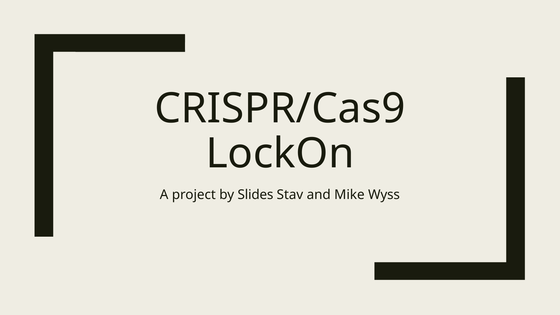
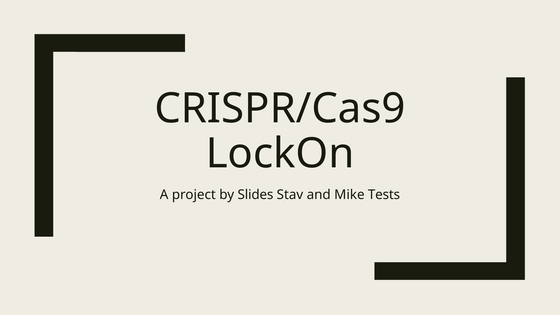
Wyss: Wyss -> Tests (384, 195)
